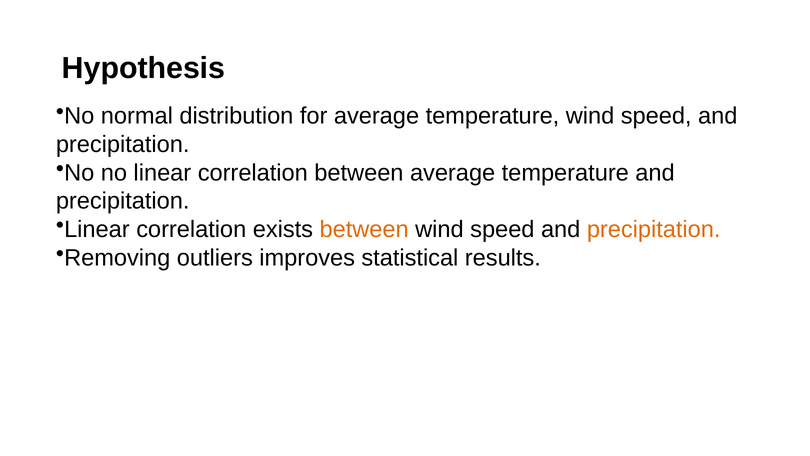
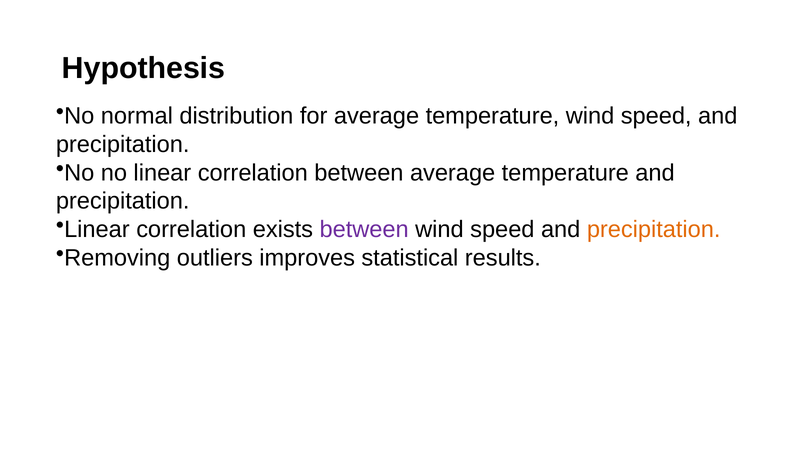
between colour: orange -> purple (364, 229)
